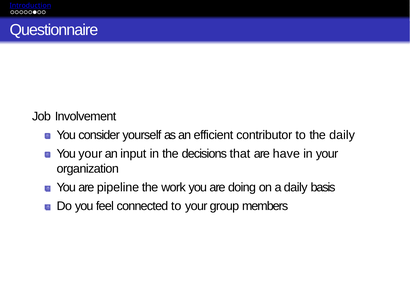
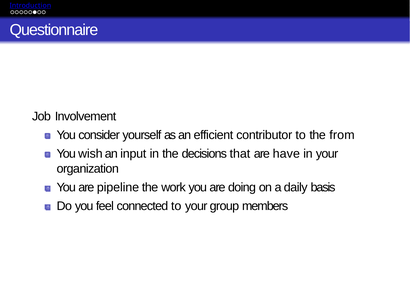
the daily: daily -> from (342, 135)
You your: your -> wish (90, 154)
